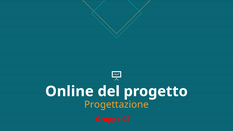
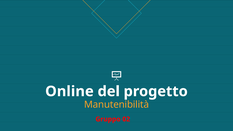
Progettazione: Progettazione -> Manutenibilità (117, 105)
